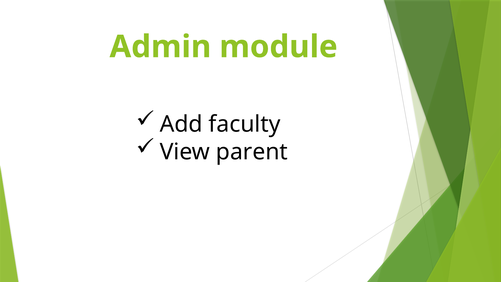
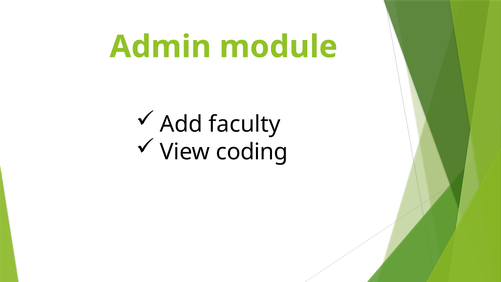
parent: parent -> coding (252, 152)
